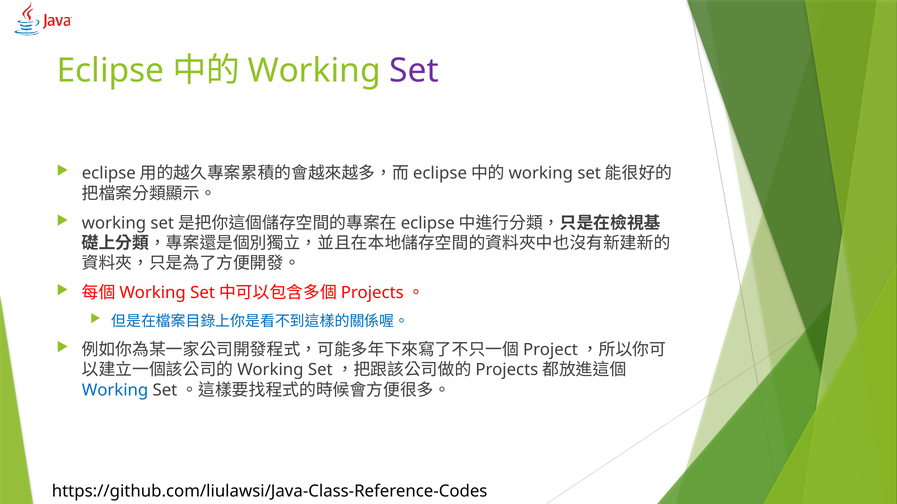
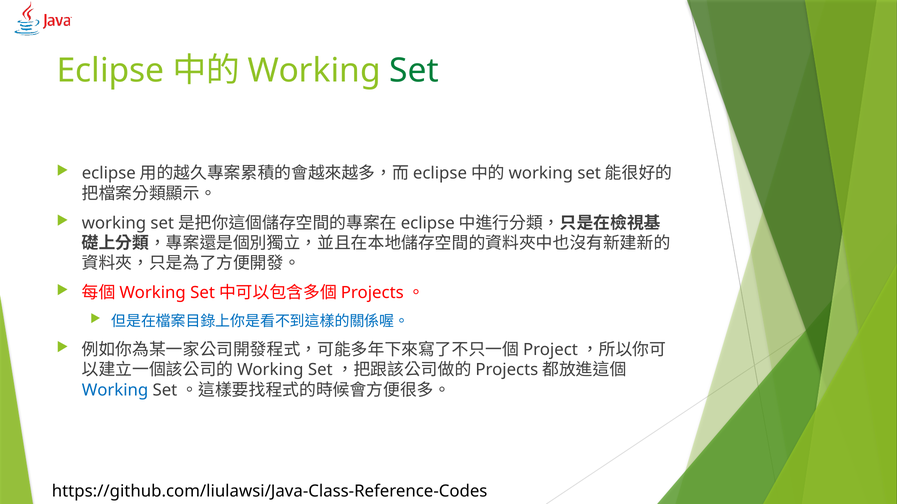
Set colour: purple -> green (414, 71)
